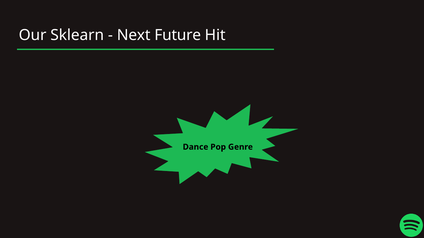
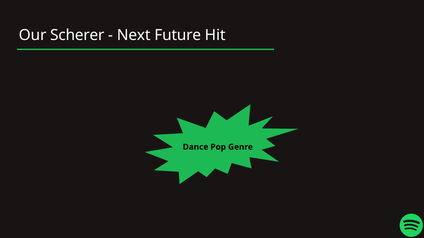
Sklearn: Sklearn -> Scherer (77, 35)
